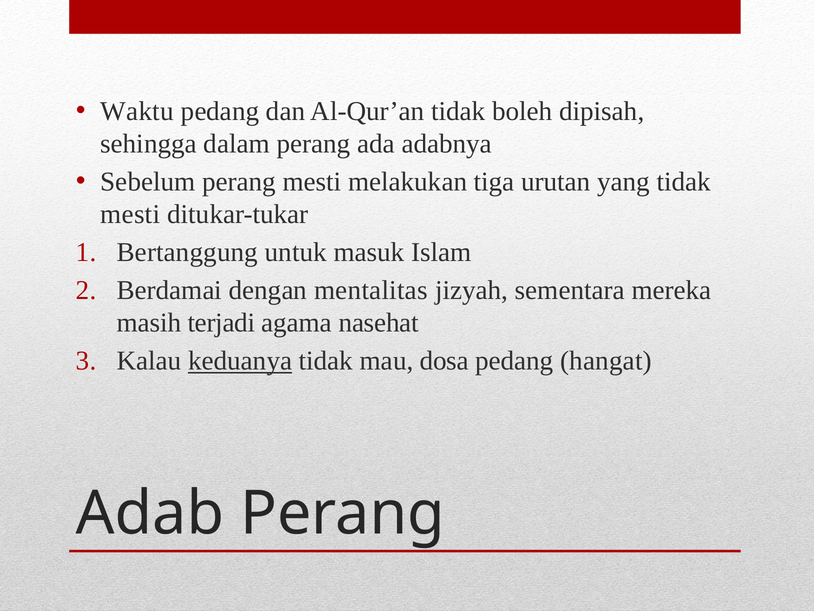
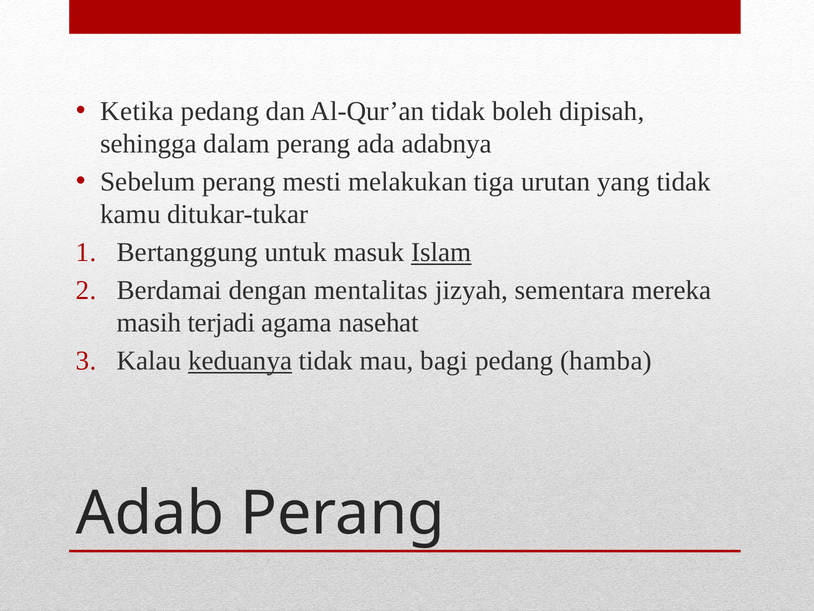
Waktu: Waktu -> Ketika (137, 111)
mesti: mesti -> kamu (131, 214)
Islam underline: none -> present (441, 252)
dosa: dosa -> bagi (444, 361)
hangat: hangat -> hamba (606, 361)
